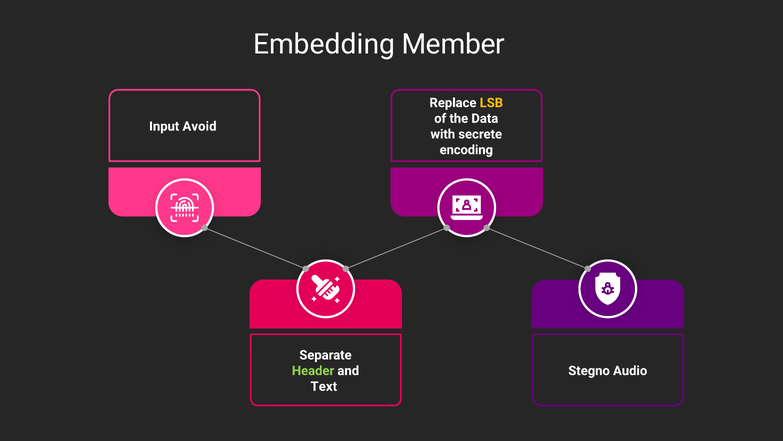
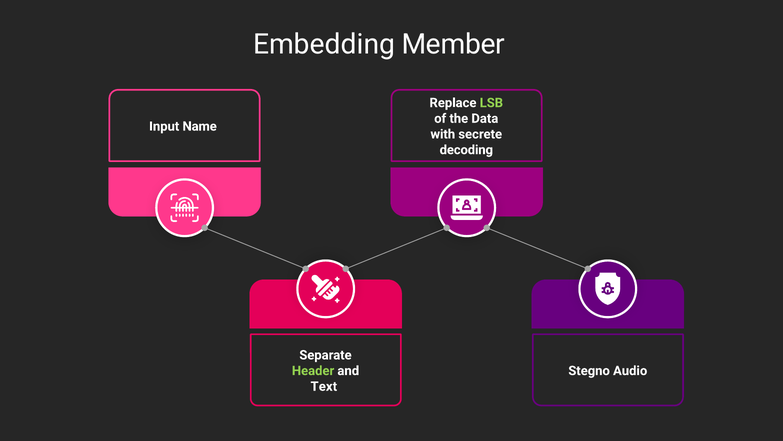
LSB colour: yellow -> light green (491, 103)
Avoid: Avoid -> Name (200, 126)
encoding: encoding -> decoding (466, 150)
